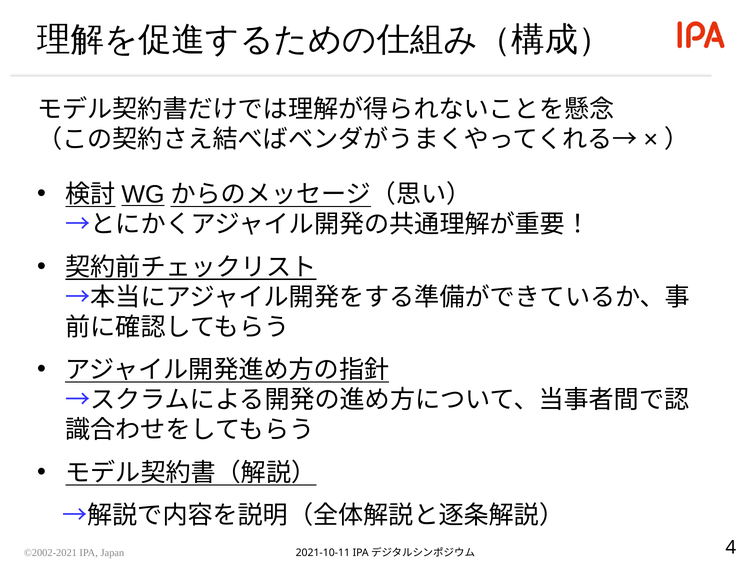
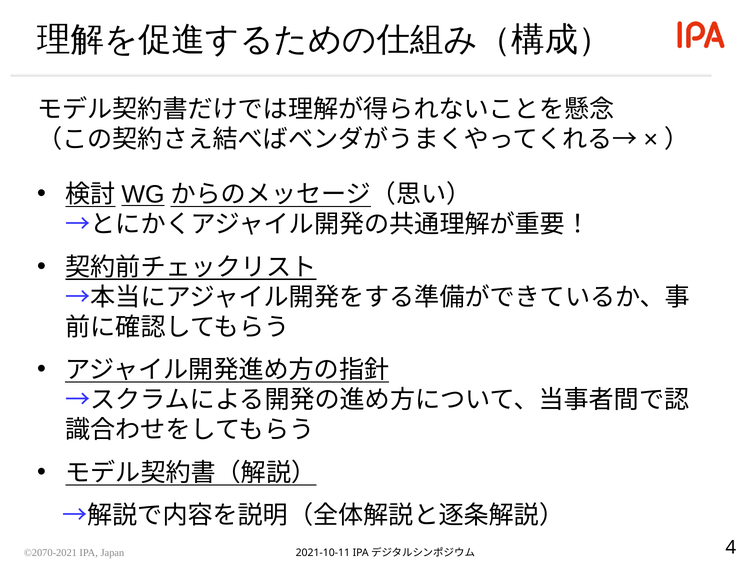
©2002-2021: ©2002-2021 -> ©2070-2021 (50, 554)
